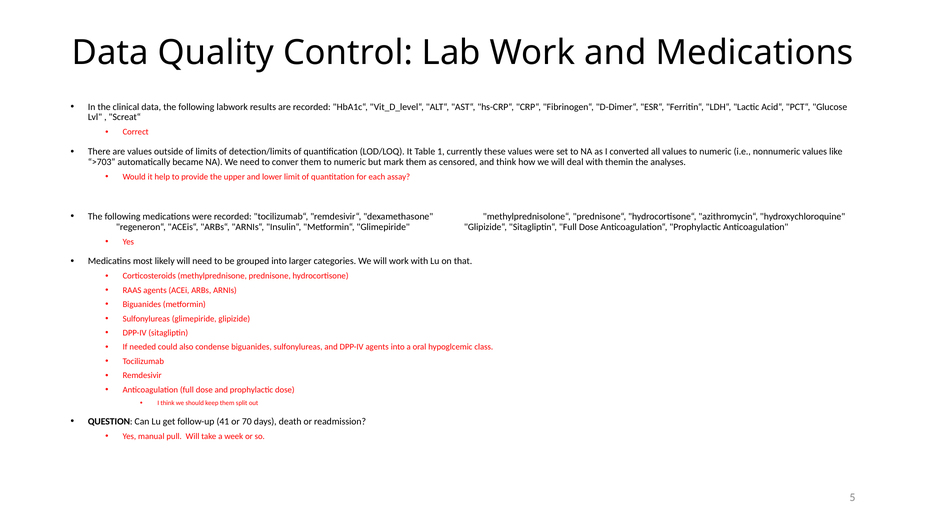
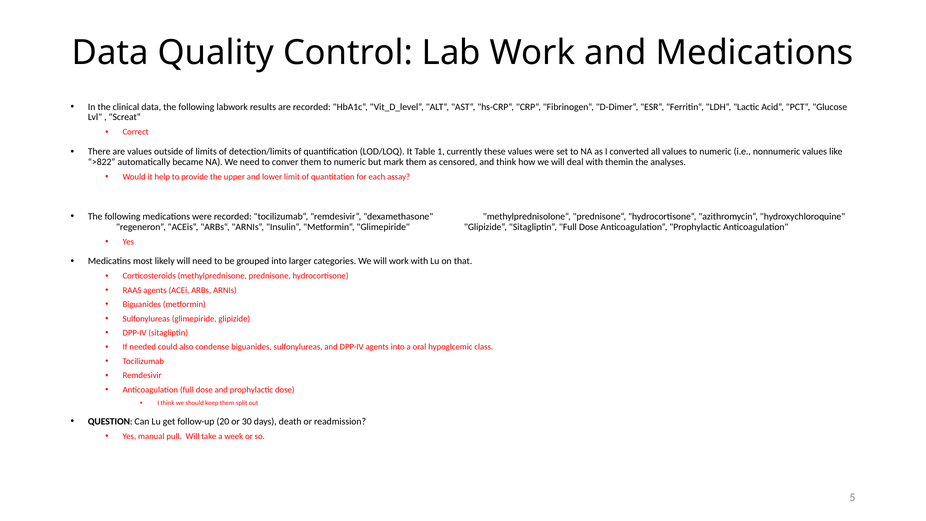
>703: >703 -> >822 (102, 162)
41: 41 -> 20 (223, 421)
70: 70 -> 30 (247, 421)
